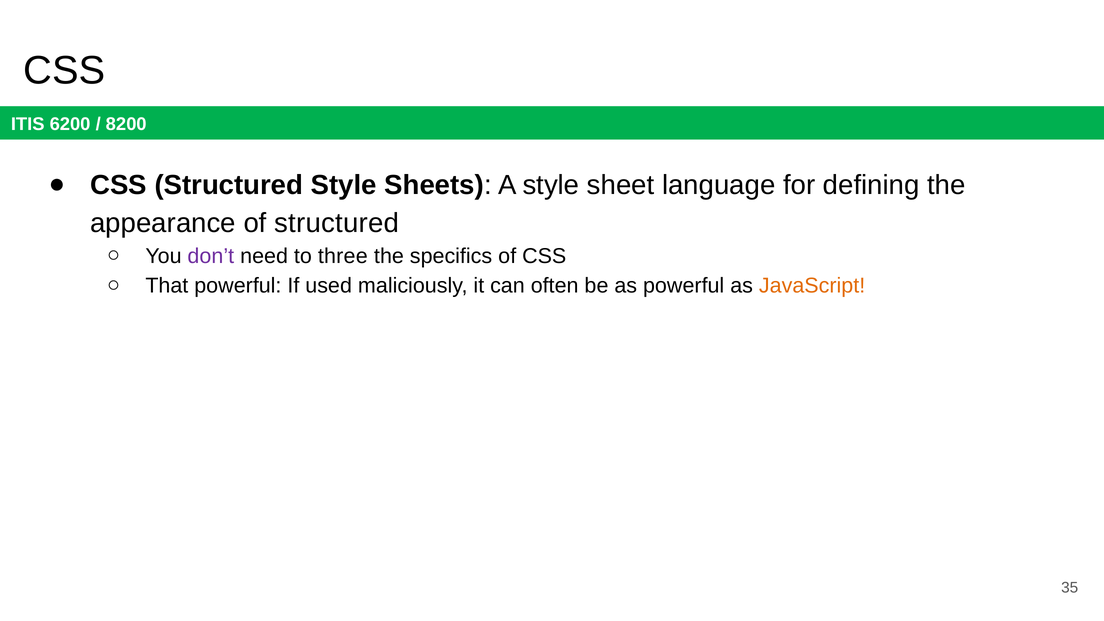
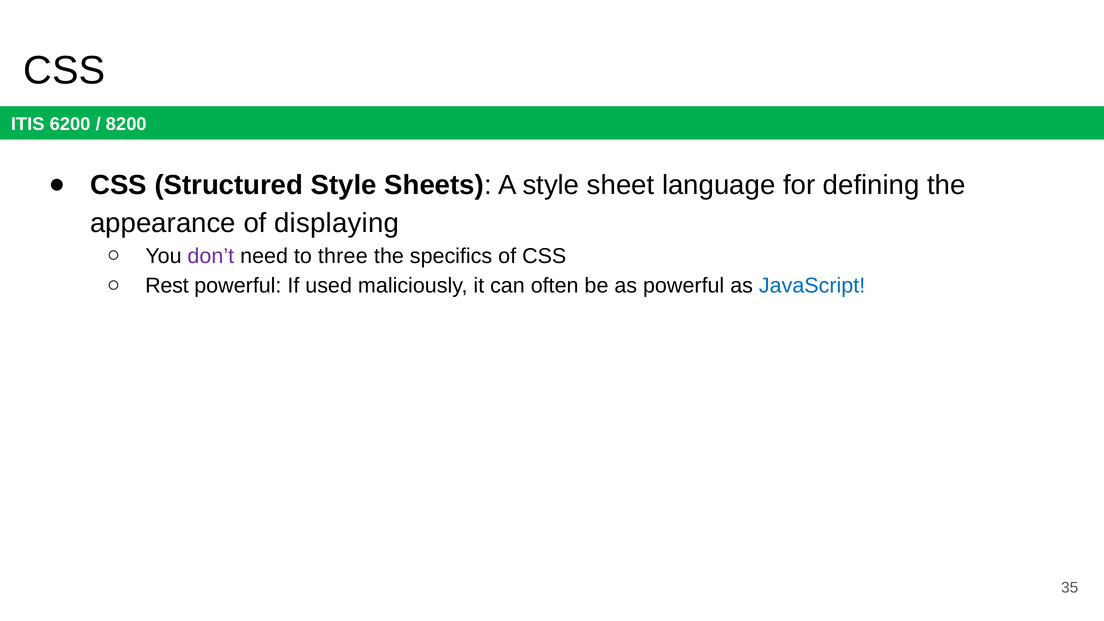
of structured: structured -> displaying (337, 223)
That: That -> Rest (167, 286)
JavaScript colour: orange -> blue (812, 286)
